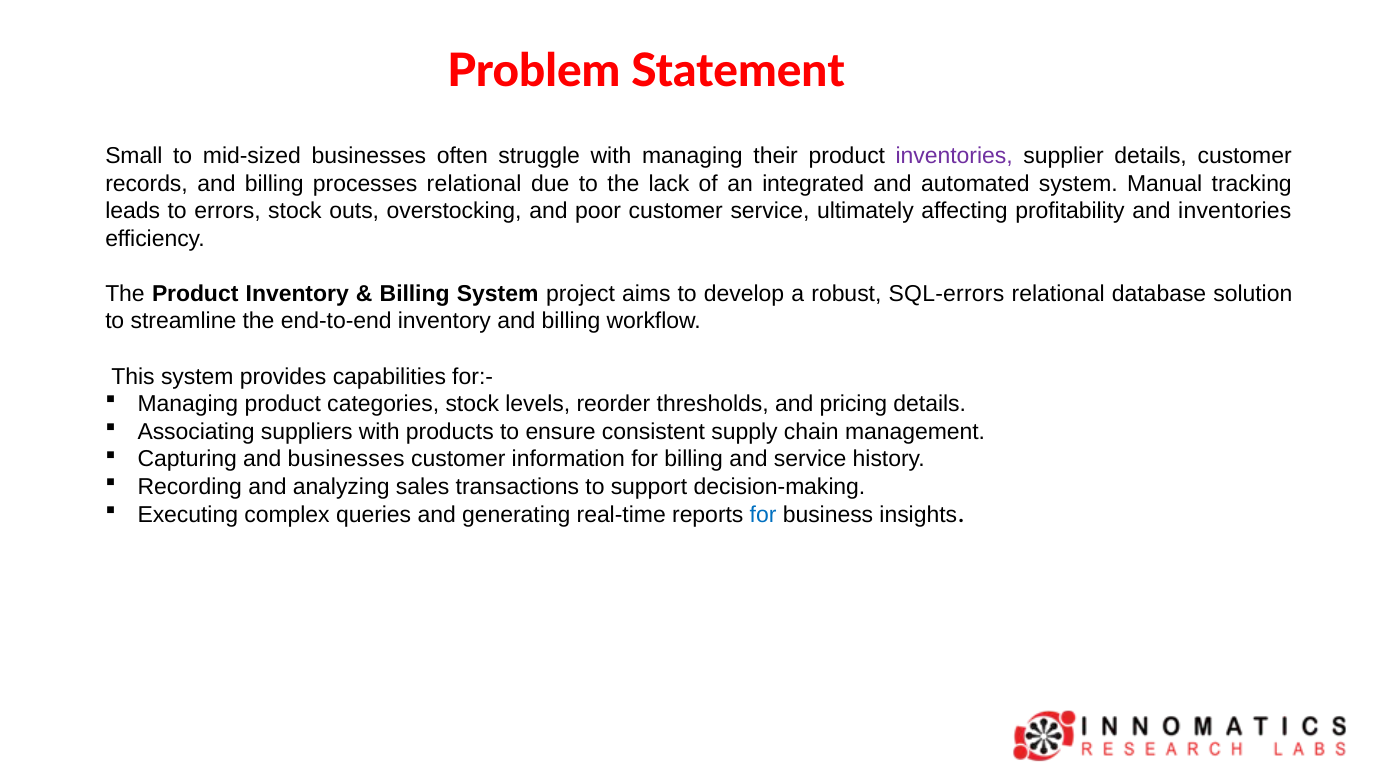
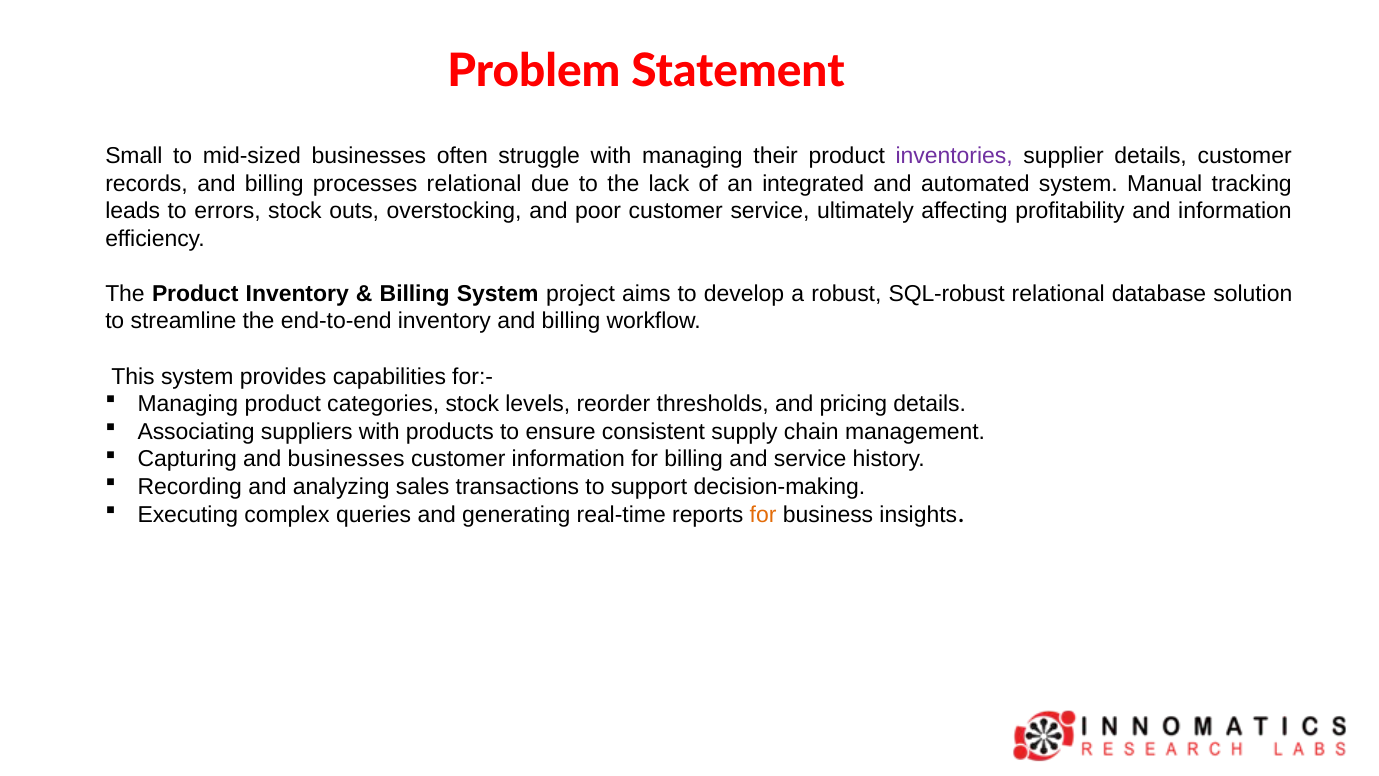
and inventories: inventories -> information (1235, 211)
SQL-errors: SQL-errors -> SQL-robust (947, 294)
for colour: blue -> orange (763, 514)
